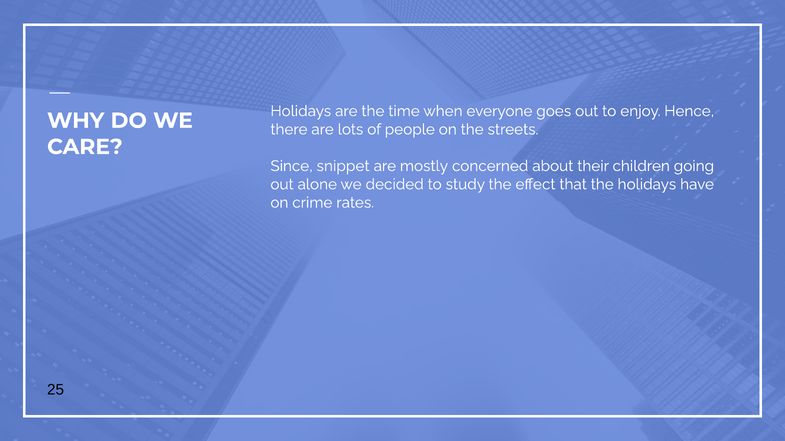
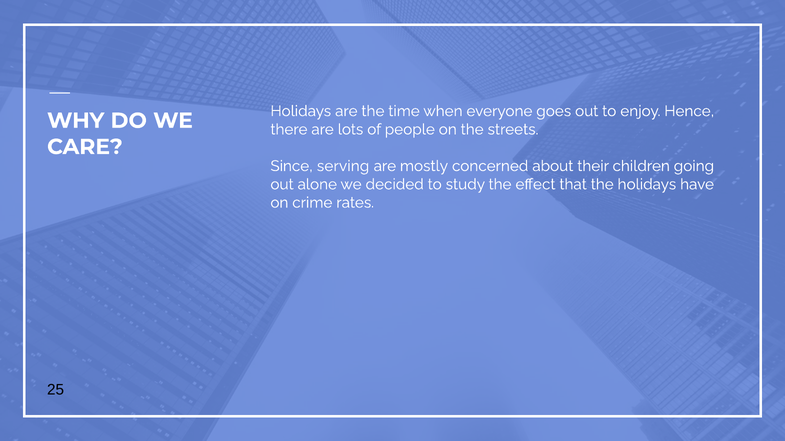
snippet: snippet -> serving (343, 166)
